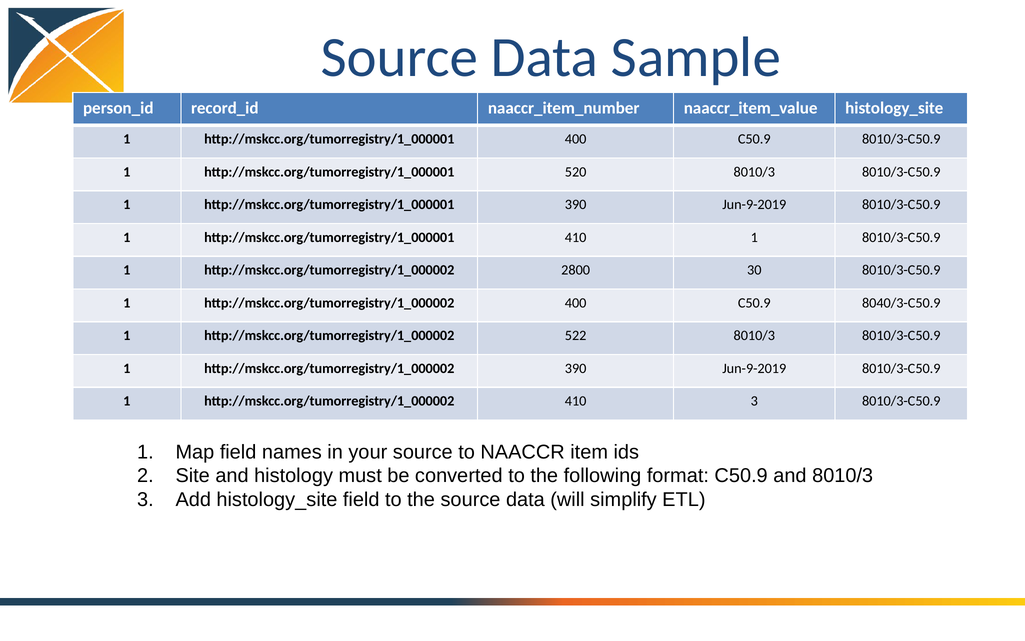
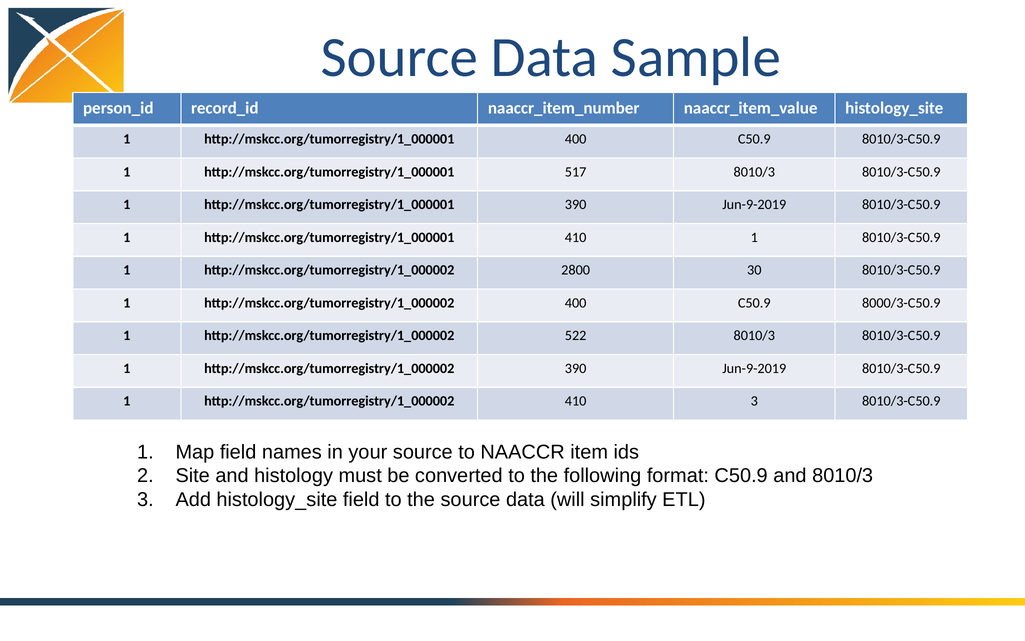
520: 520 -> 517 (576, 172)
8040/3-C50.9: 8040/3-C50.9 -> 8000/3-C50.9 (901, 303)
